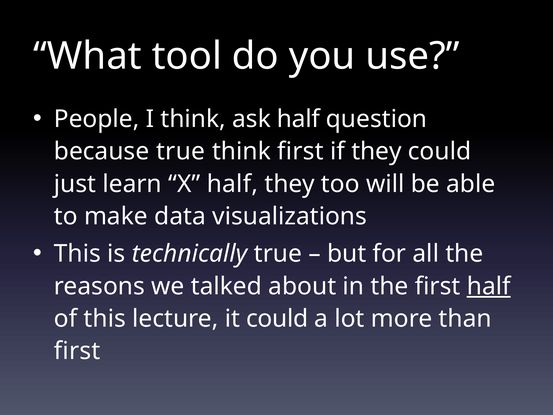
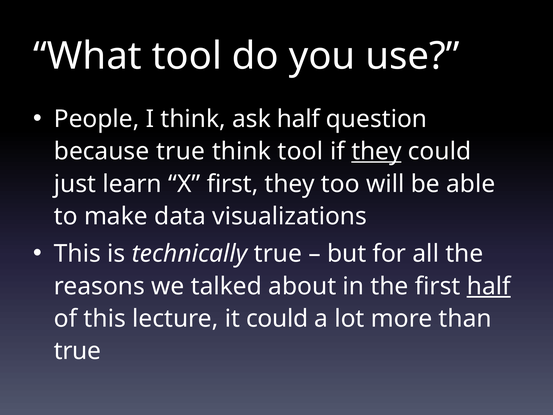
think first: first -> tool (300, 151)
they underline: none -> present (376, 151)
X half: half -> first (232, 184)
first: first -> true (77, 351)
